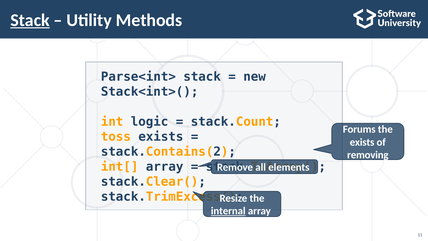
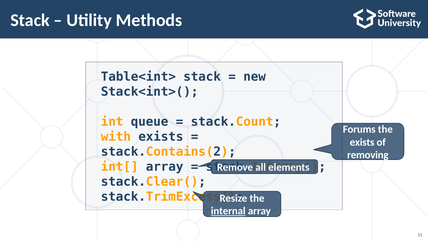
Stack underline: present -> none (30, 20)
Parse<int>: Parse<int> -> Table<int> (138, 77)
logic: logic -> queue (150, 122)
toss: toss -> with (116, 137)
